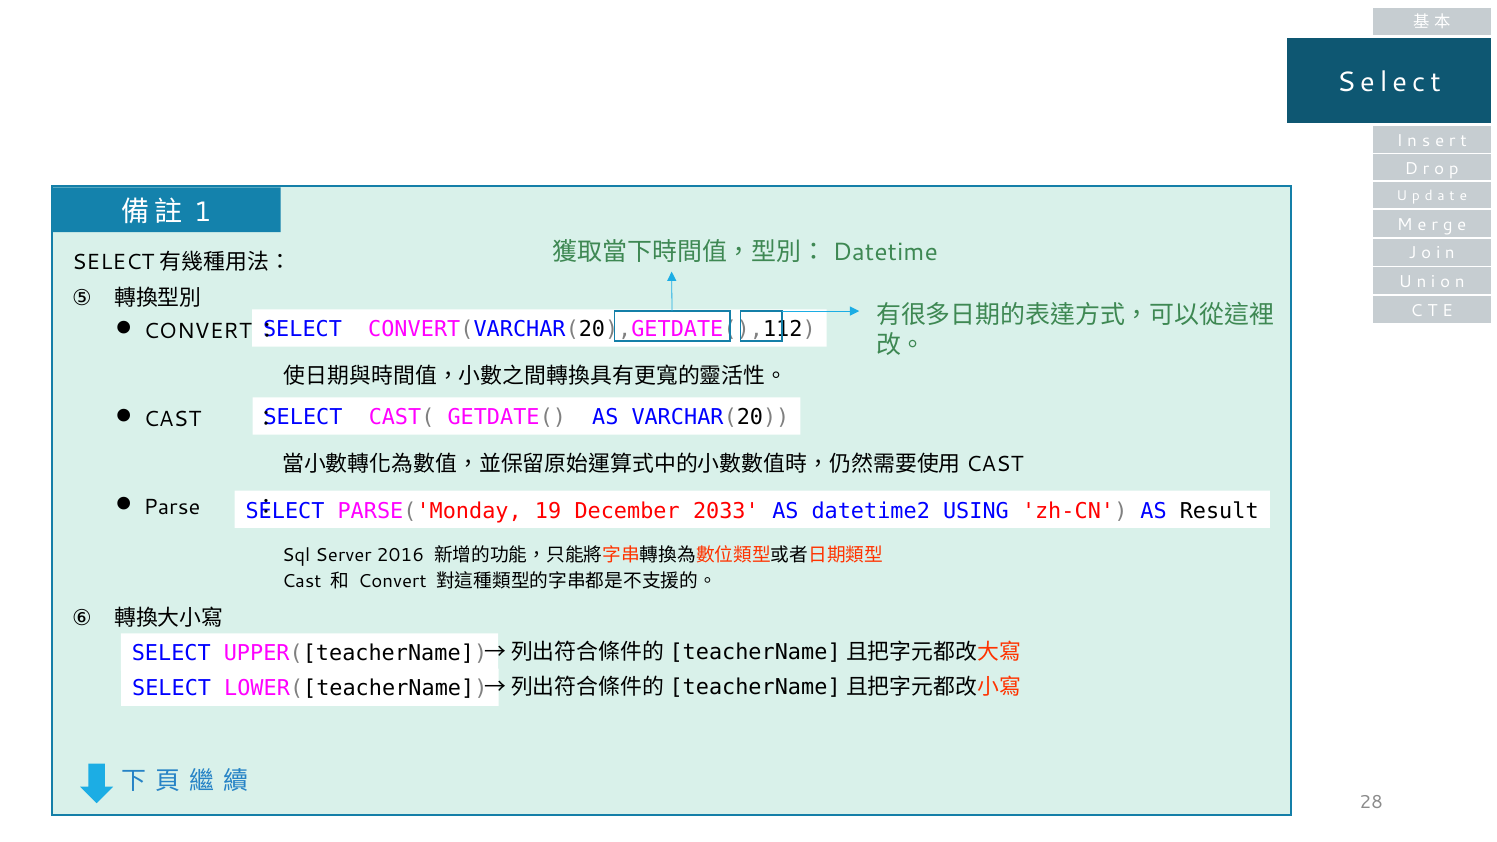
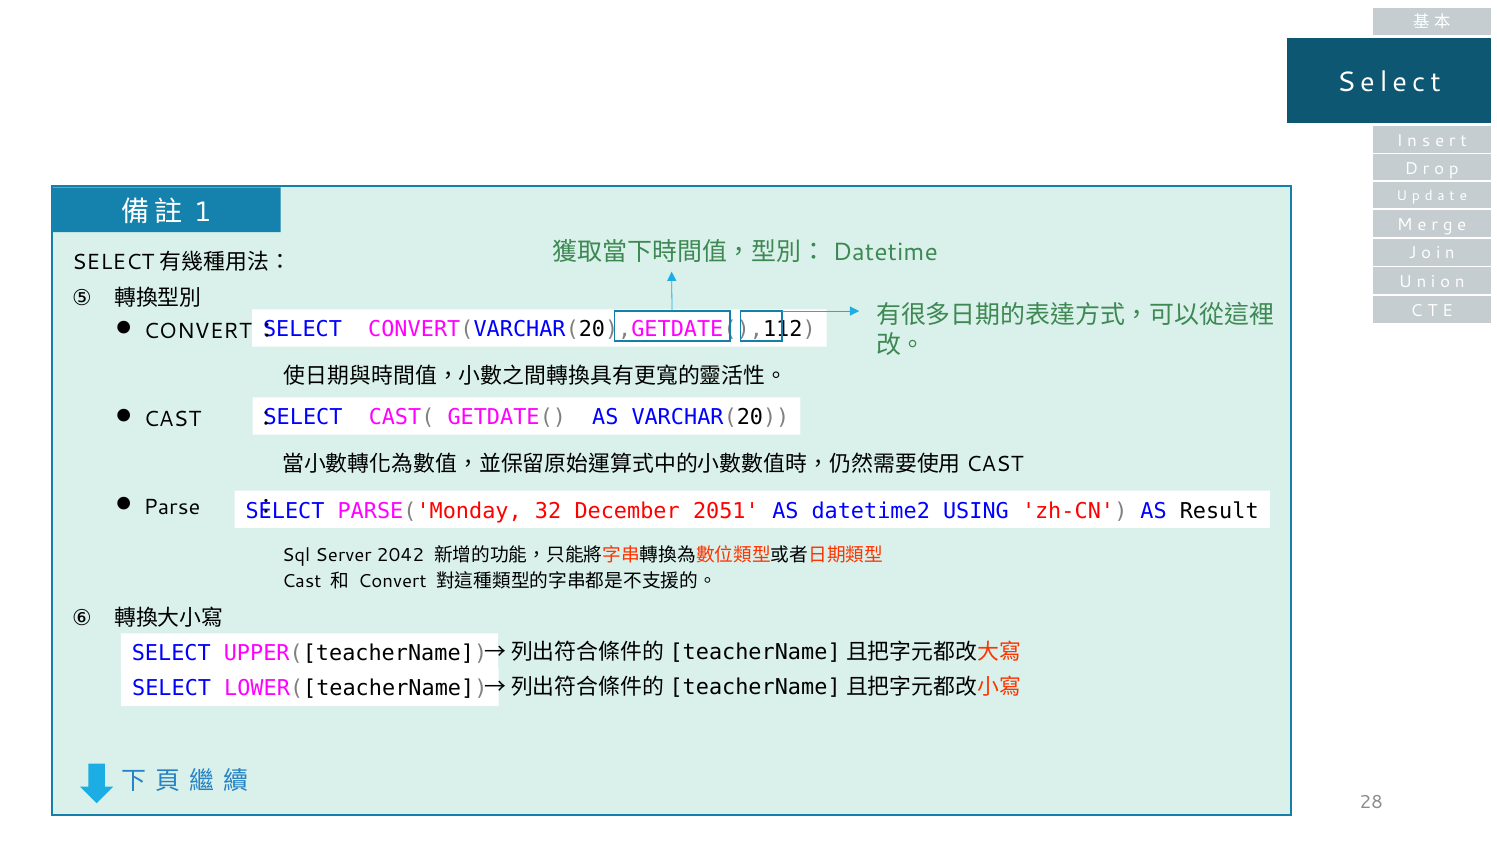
19: 19 -> 32 (548, 511)
2033: 2033 -> 2051 (726, 511)
2016: 2016 -> 2042 (400, 555)
